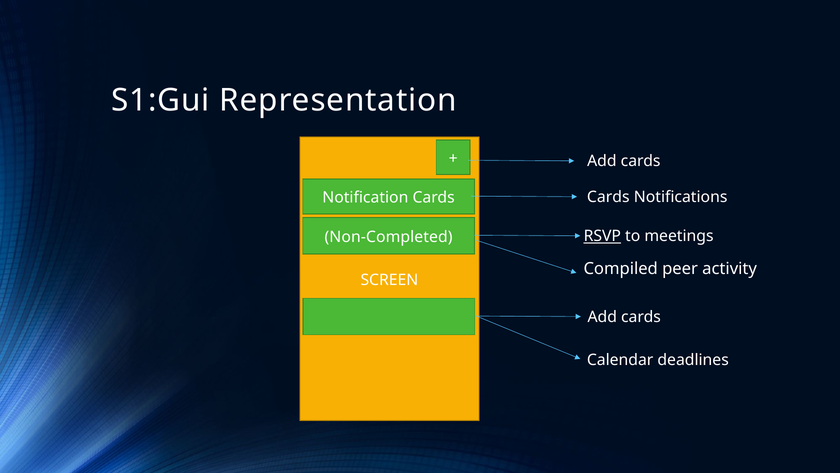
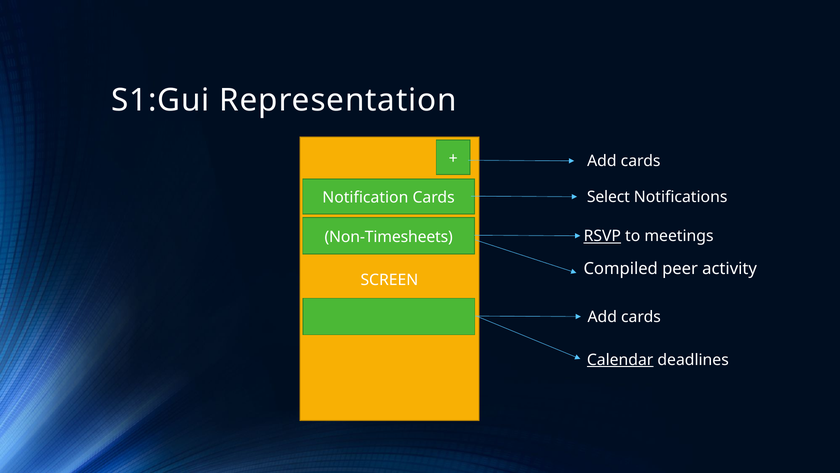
Cards: Cards -> Select (608, 197)
Non-Completed: Non-Completed -> Non-Timesheets (389, 237)
Calendar underline: none -> present (620, 360)
